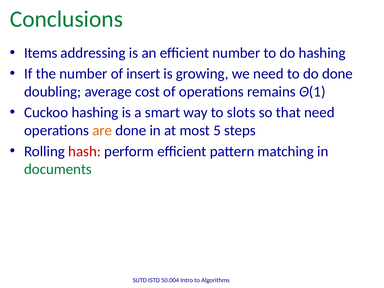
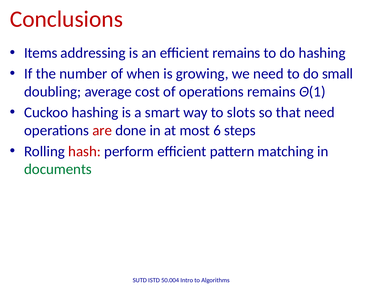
Conclusions colour: green -> red (66, 19)
efficient number: number -> remains (236, 53)
insert: insert -> when (143, 74)
do done: done -> small (338, 74)
are colour: orange -> red (102, 130)
5: 5 -> 6 (217, 130)
